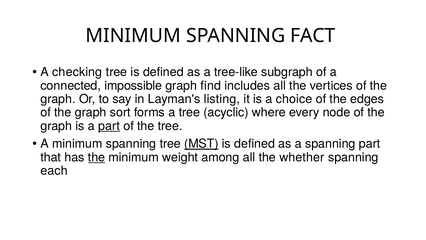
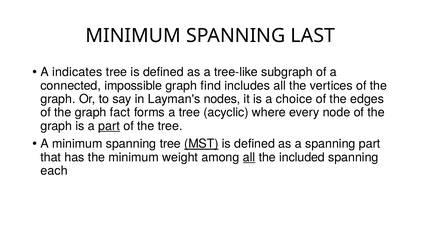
FACT: FACT -> LAST (313, 36)
checking: checking -> indicates (77, 72)
listing: listing -> nodes (222, 99)
sort: sort -> fact (120, 112)
the underline: present -> none (97, 157)
all underline: none -> present (249, 157)
whether: whether -> included (302, 157)
